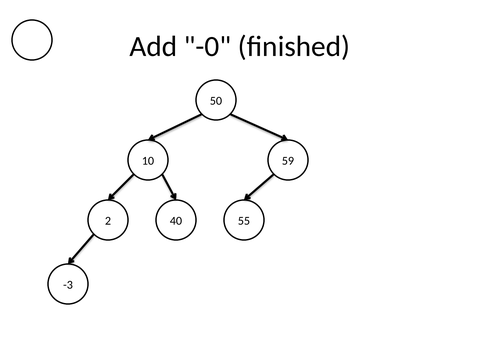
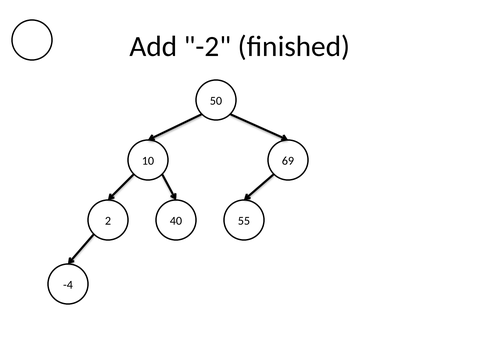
-0: -0 -> -2 (208, 46)
59: 59 -> 69 (288, 161)
-3: -3 -> -4 (68, 285)
